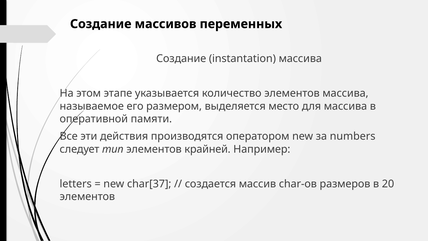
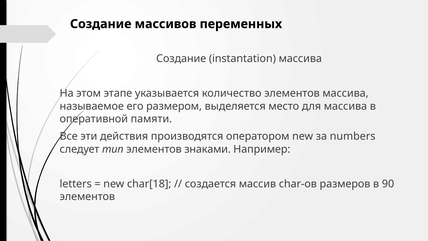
крайней: крайней -> знаками (208, 149)
char[37: char[37 -> char[18 (149, 184)
20: 20 -> 90 (388, 184)
